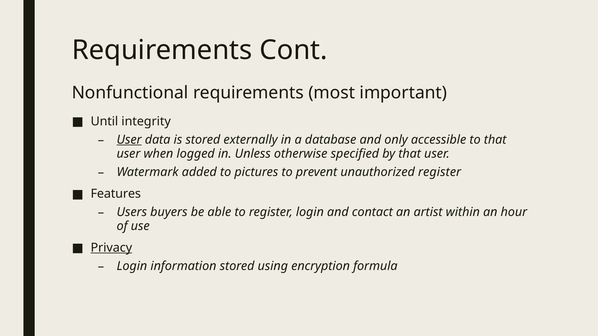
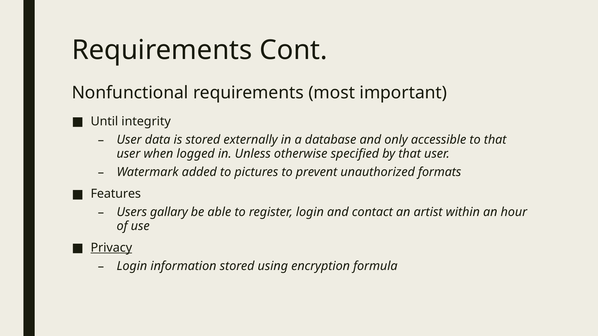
User underline: present -> none (129, 140)
unauthorized register: register -> formats (440, 172)
buyers: buyers -> gallary (169, 212)
